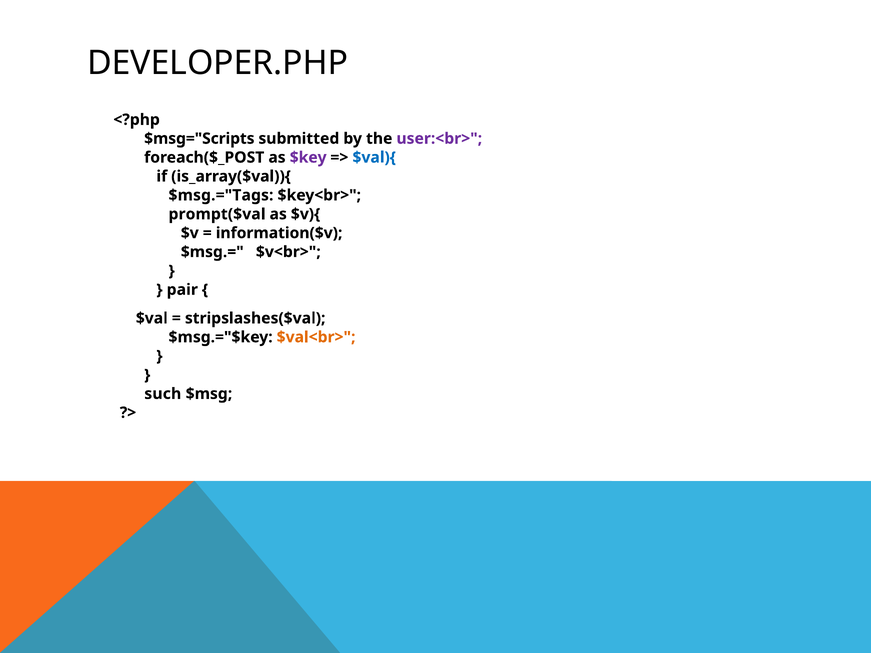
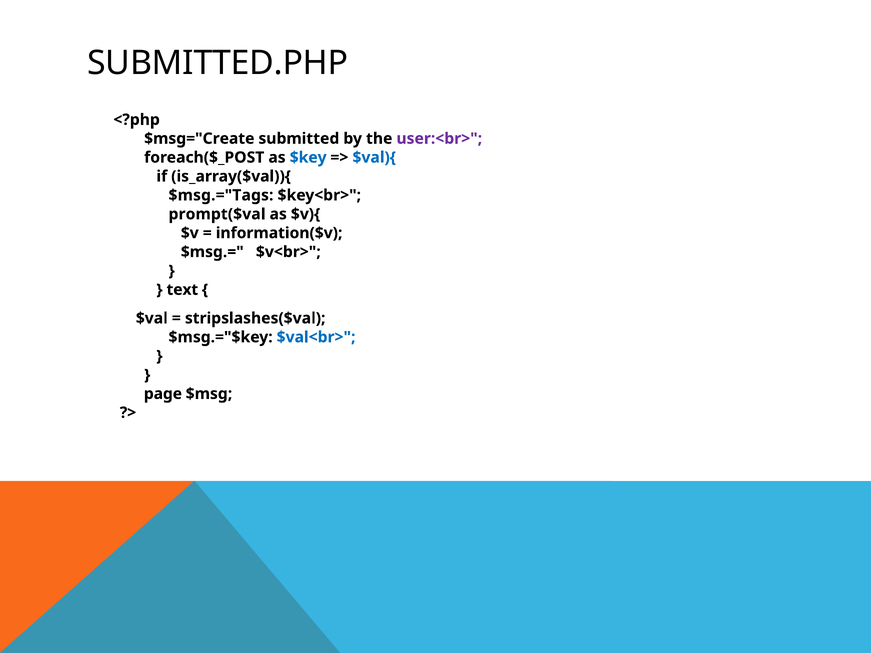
DEVELOPER.PHP: DEVELOPER.PHP -> SUBMITTED.PHP (218, 63)
$msg="Scripts: $msg="Scripts -> $msg="Create (199, 139)
$key colour: purple -> blue (308, 158)
pair: pair -> text (182, 290)
$val<br> colour: orange -> blue (316, 337)
such: such -> page (163, 394)
